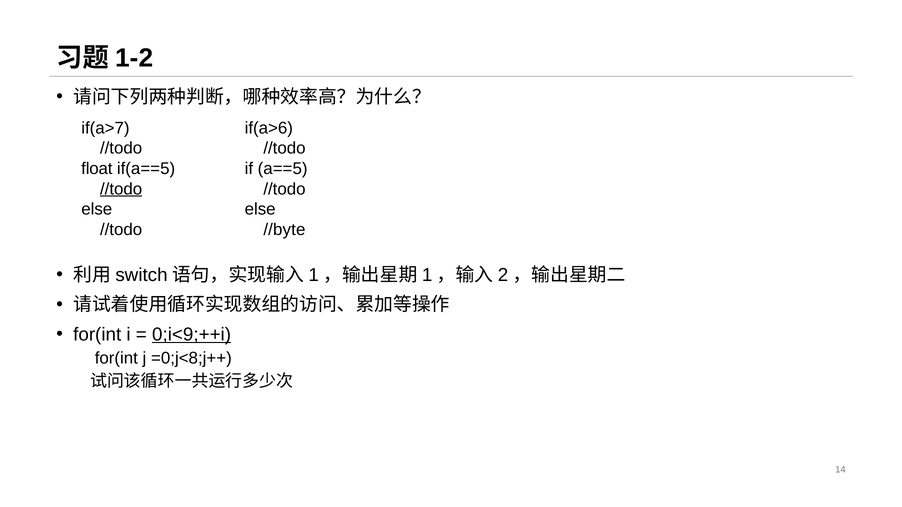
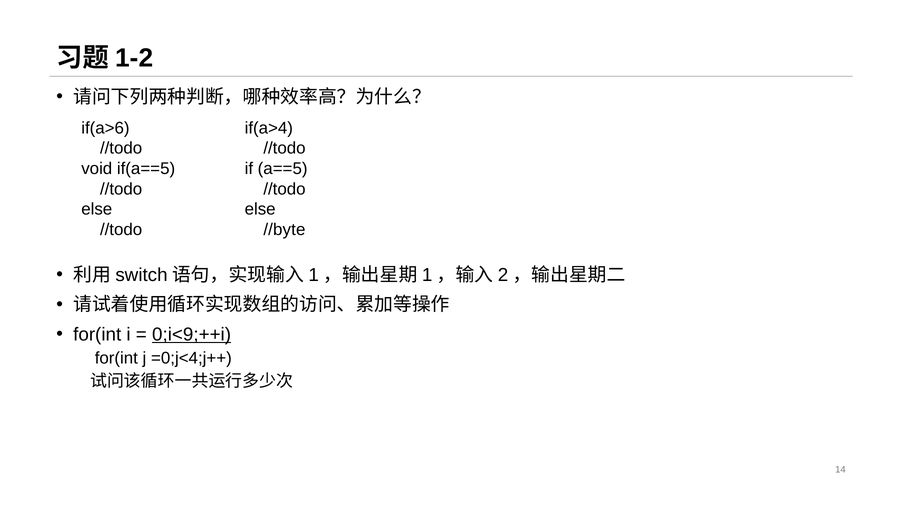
if(a>7: if(a>7 -> if(a>6 (105, 128)
if(a>6: if(a>6 -> if(a>4 (269, 128)
float: float -> void (97, 169)
//todo underline: present -> none (121, 189)
=0;j<8;j++: =0;j<8;j++ -> =0;j<4;j++ (191, 359)
